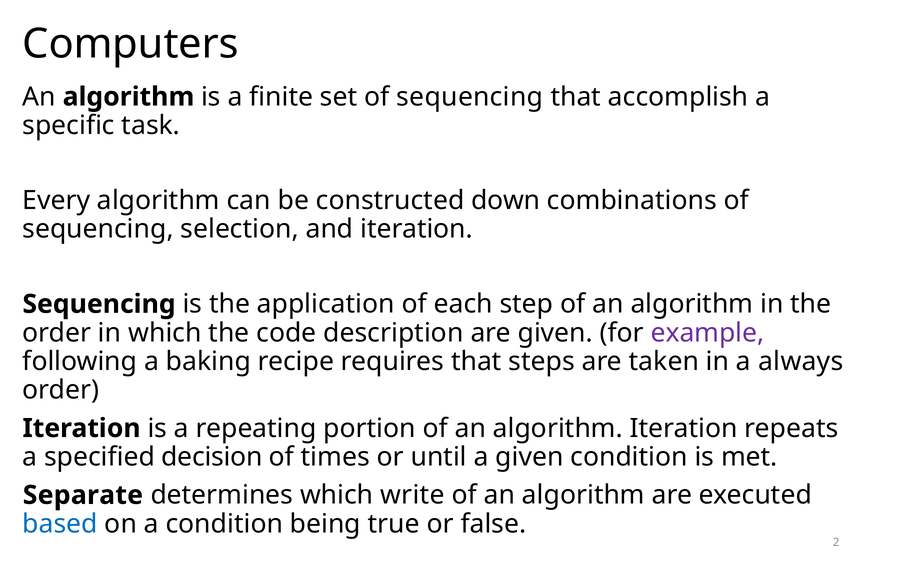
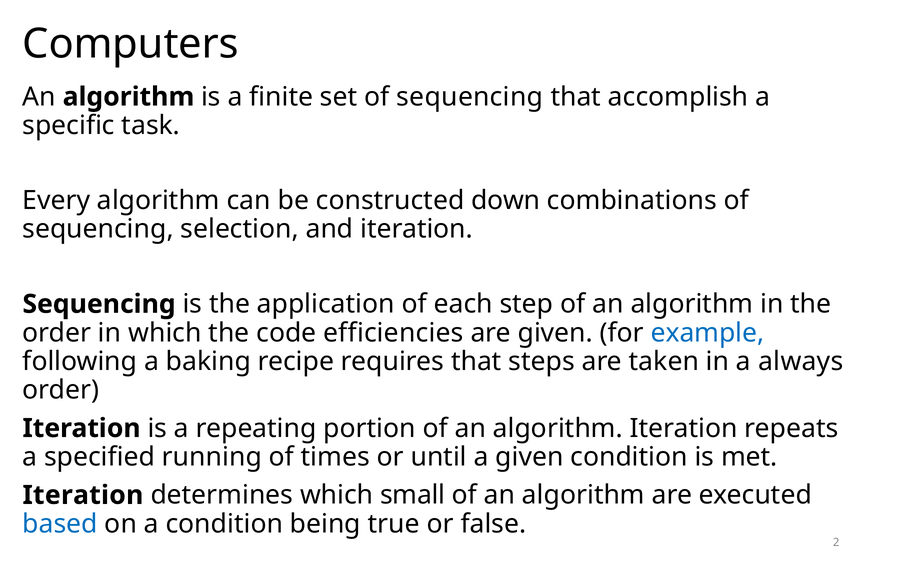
description: description -> efficiencies (393, 333)
example colour: purple -> blue (707, 333)
decision: decision -> running (212, 457)
Separate: Separate -> Iteration (83, 495)
write: write -> small (413, 495)
